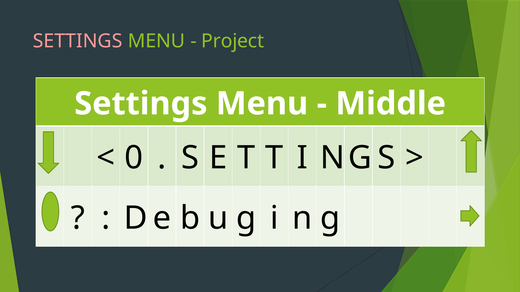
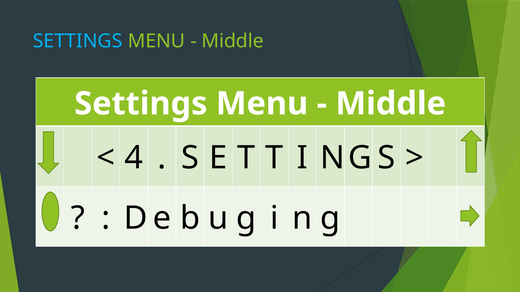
SETTINGS colour: pink -> light blue (78, 41)
Project: Project -> Middle (233, 41)
0: 0 -> 4 (134, 158)
